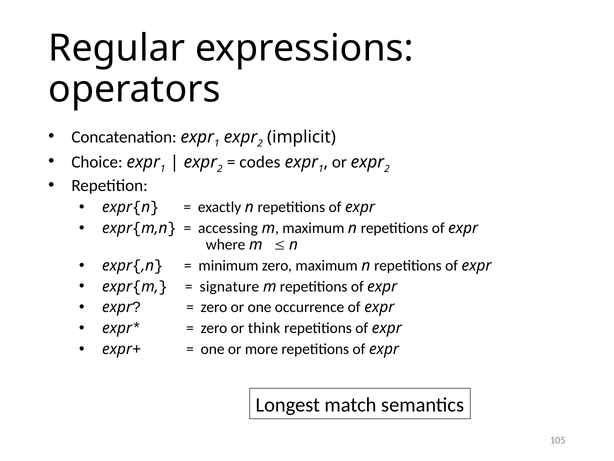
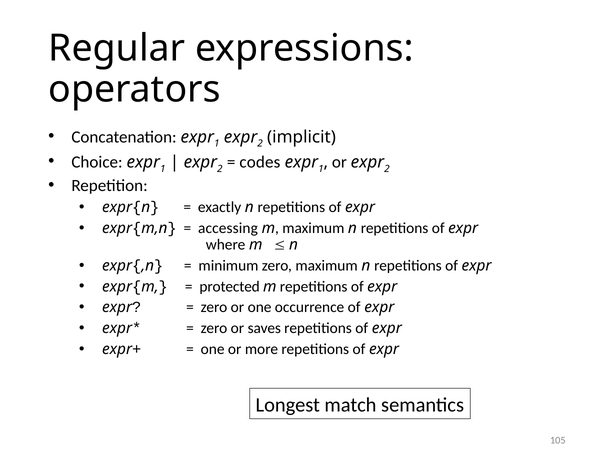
signature: signature -> protected (230, 286)
think: think -> saves (264, 328)
